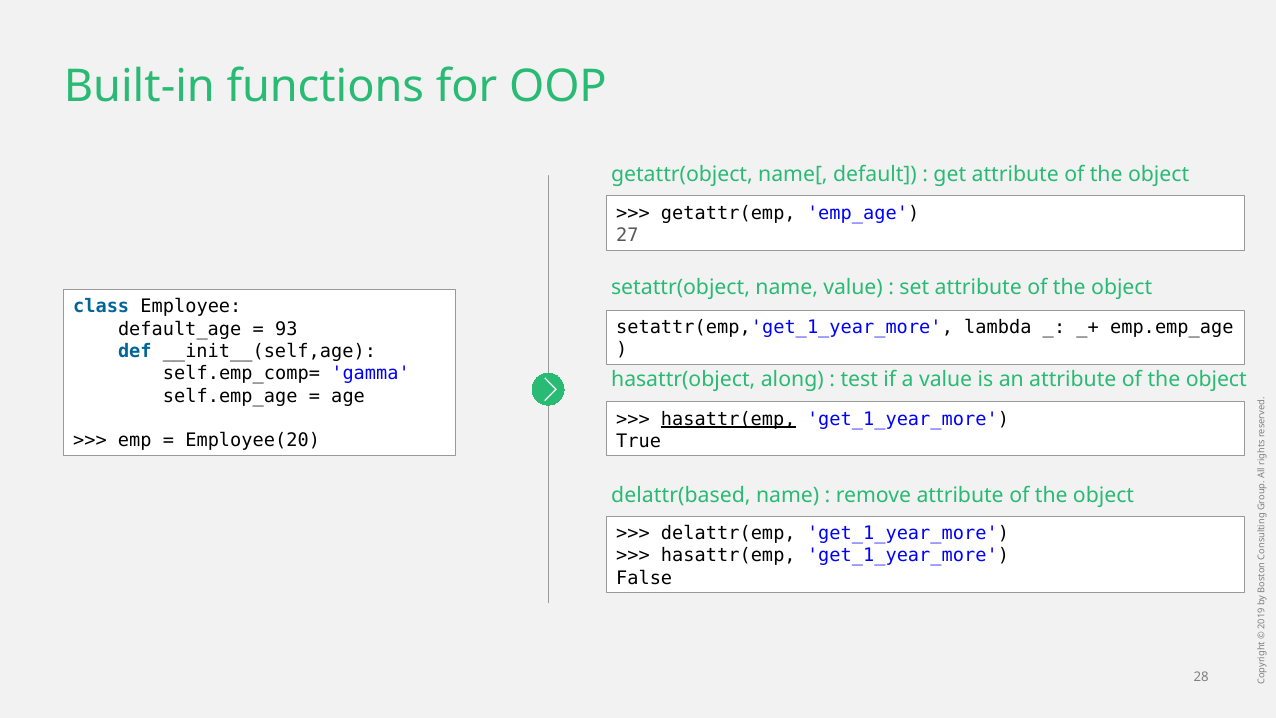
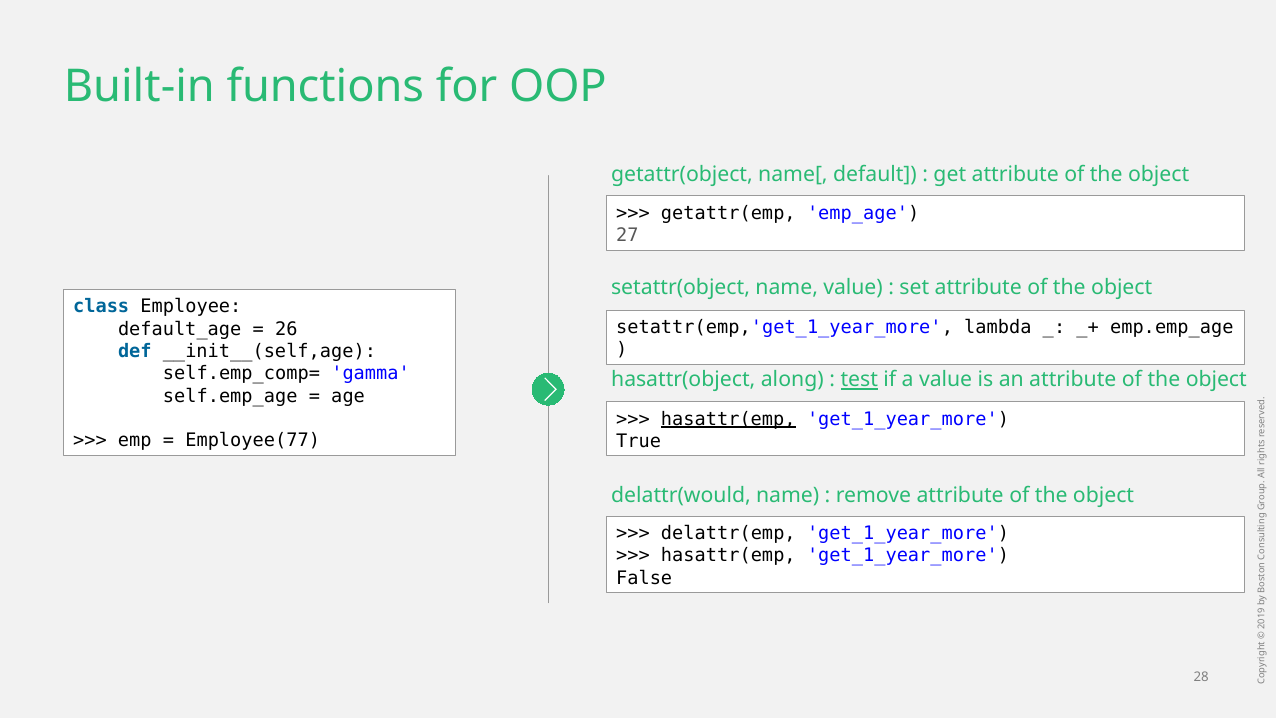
93: 93 -> 26 (286, 329)
test underline: none -> present (859, 380)
Employee(20: Employee(20 -> Employee(77 (253, 441)
delattr(based: delattr(based -> delattr(would (681, 495)
